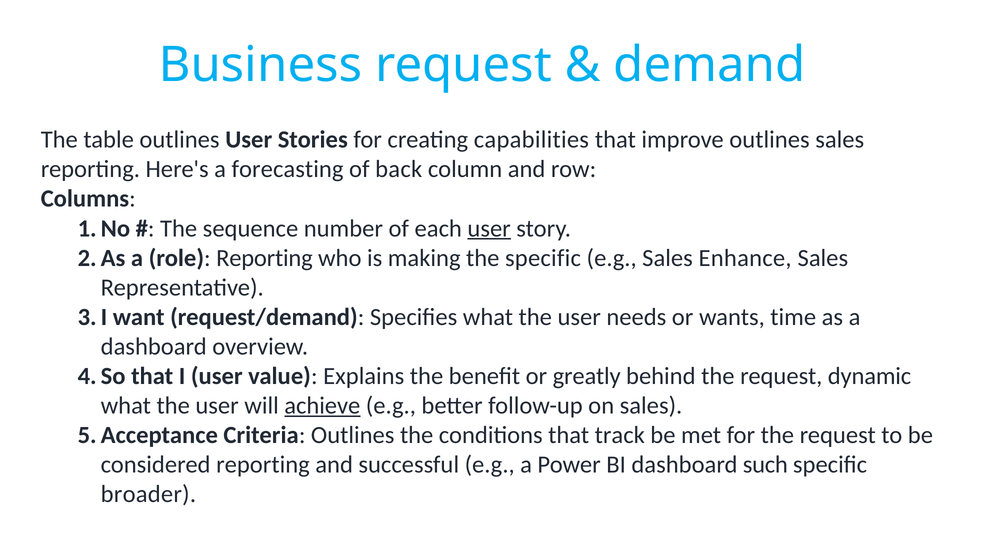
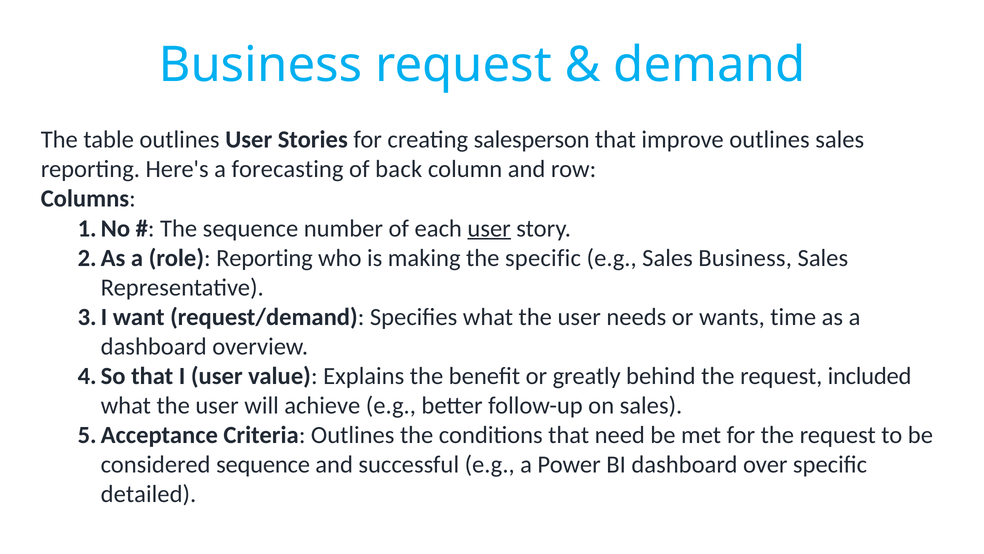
capabilities: capabilities -> salesperson (532, 140)
Sales Enhance: Enhance -> Business (745, 258)
dynamic: dynamic -> included (870, 376)
achieve underline: present -> none (322, 405)
track: track -> need (620, 435)
considered reporting: reporting -> sequence (263, 464)
such: such -> over (765, 464)
broader: broader -> detailed (149, 494)
